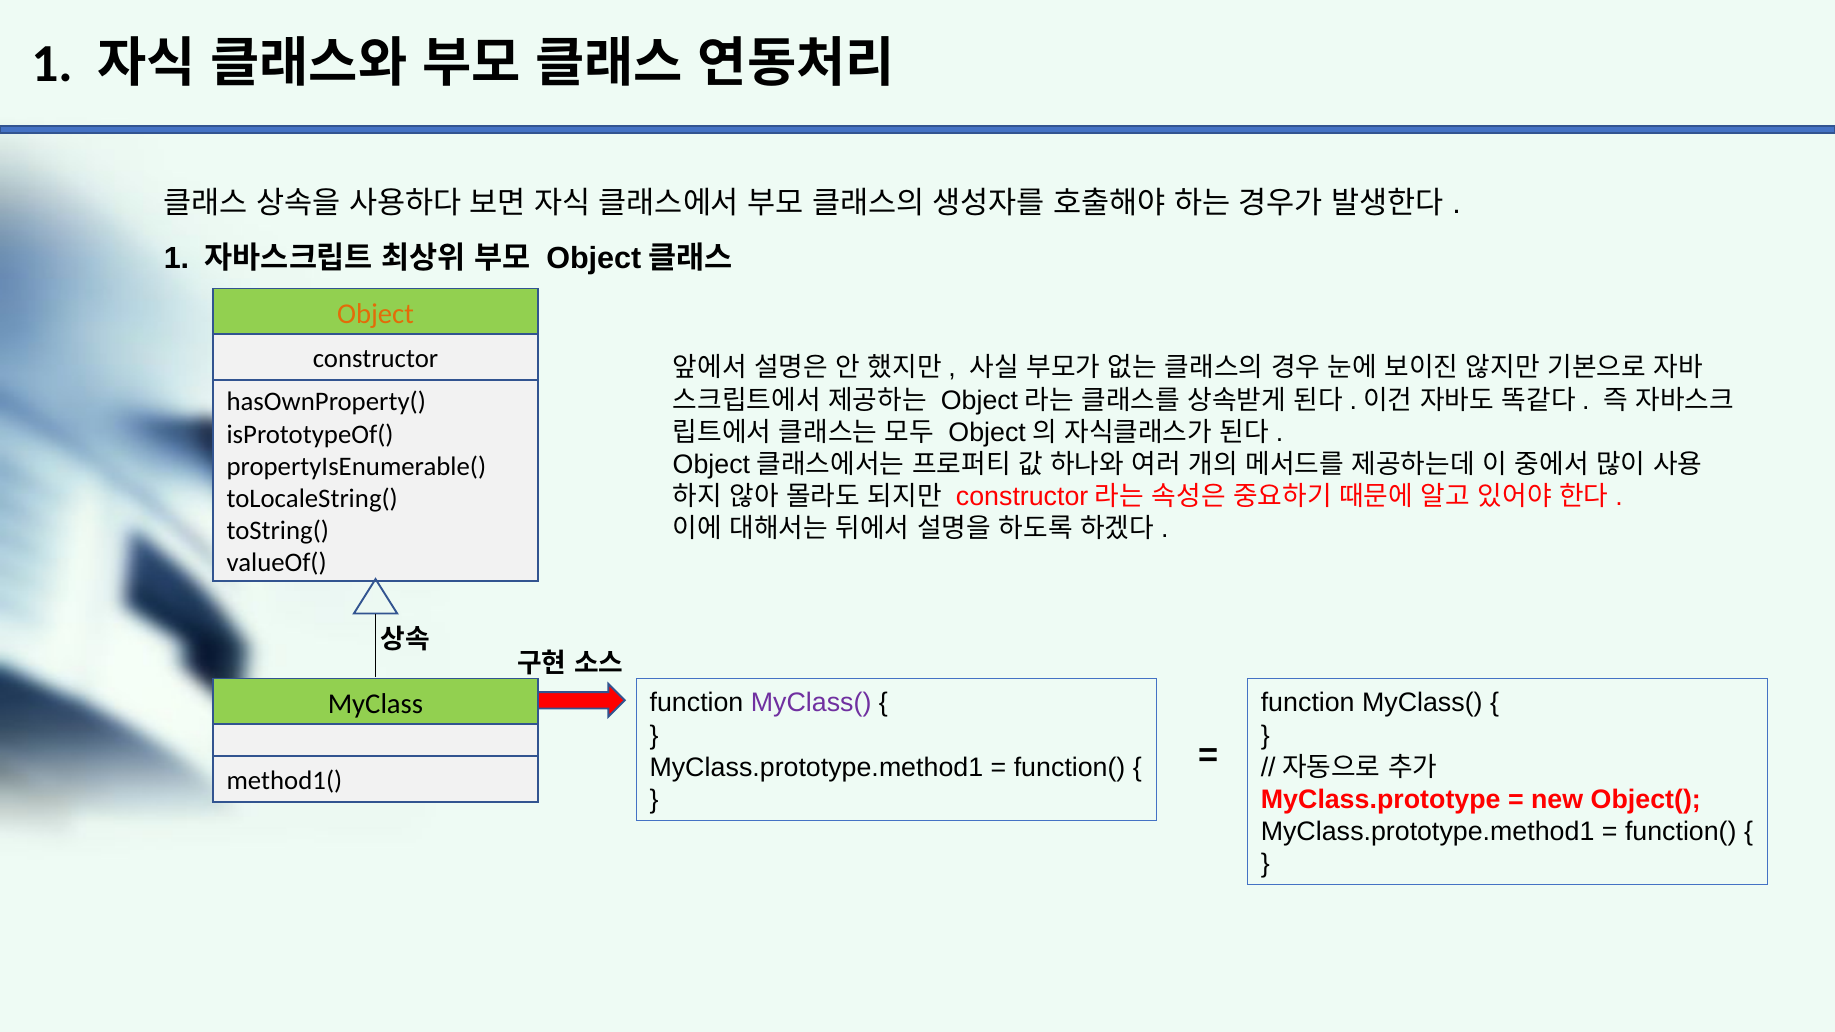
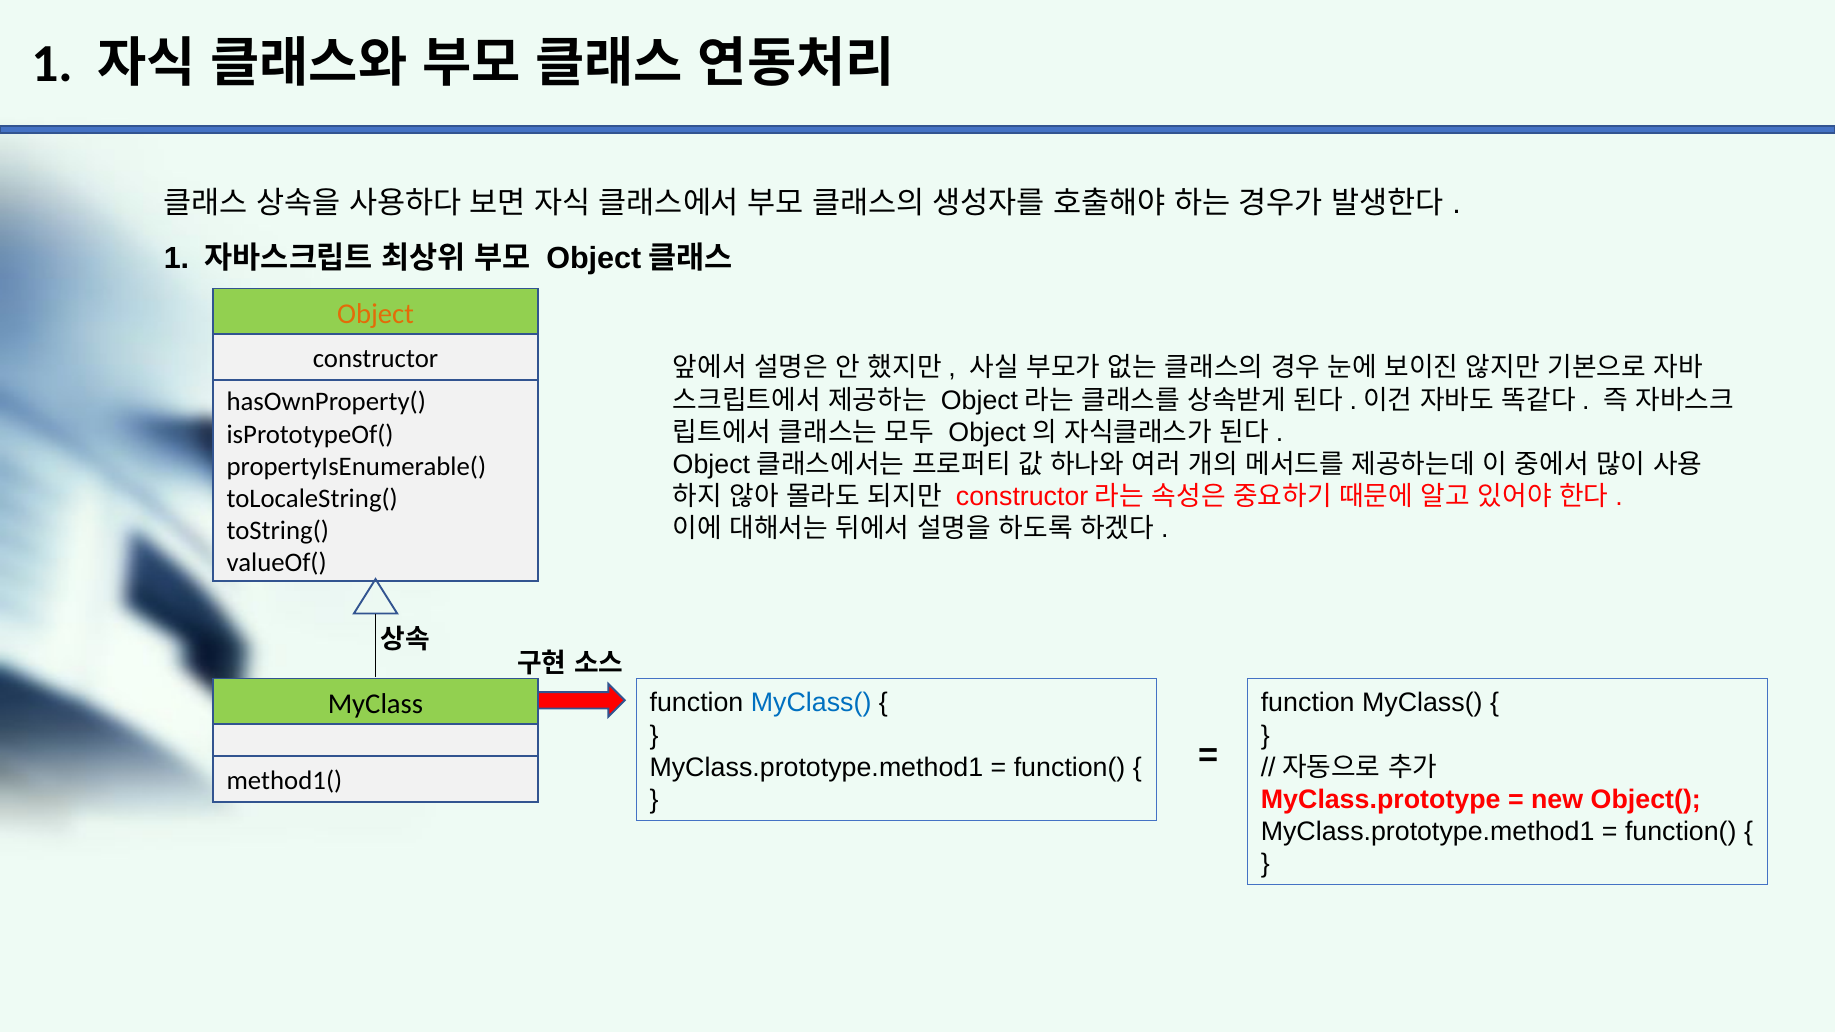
MyClass( colour: purple -> blue (811, 703)
